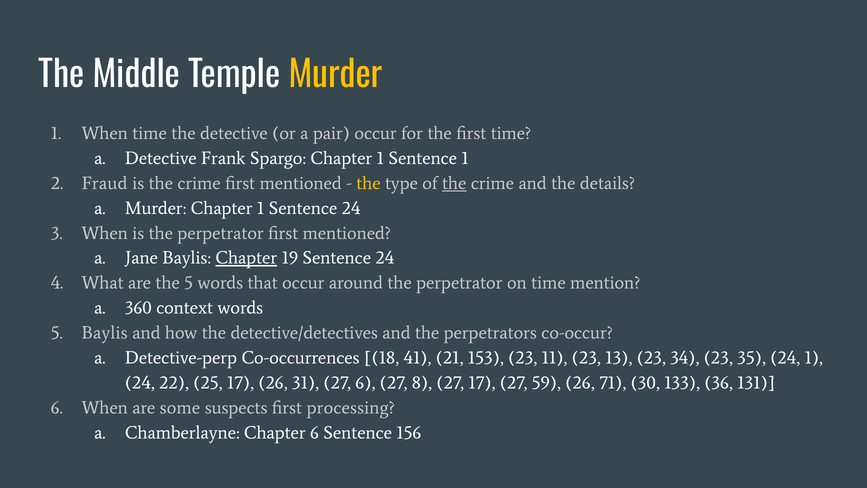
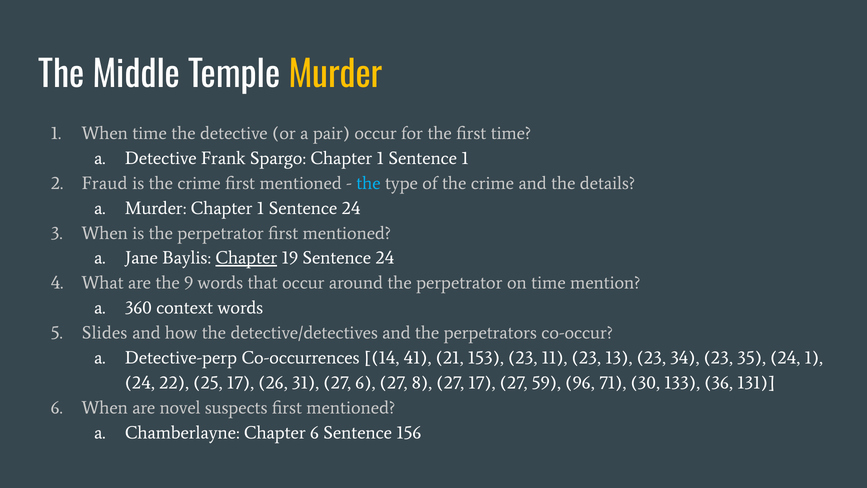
the colour: yellow -> light blue (368, 183)
the underline: present -> none (454, 183)
the 5: 5 -> 9 (189, 283)
Baylis: Baylis -> Slides (105, 333)
18: 18 -> 14 (382, 358)
59 26: 26 -> 96 (580, 382)
some: some -> novel (180, 407)
suspects first processing: processing -> mentioned (351, 407)
